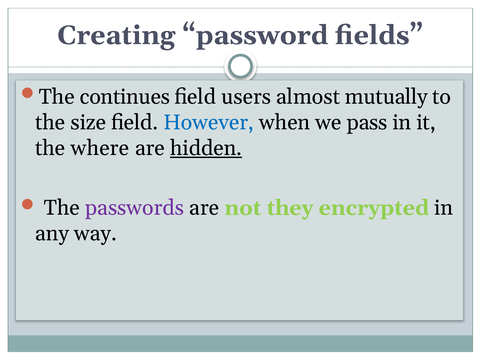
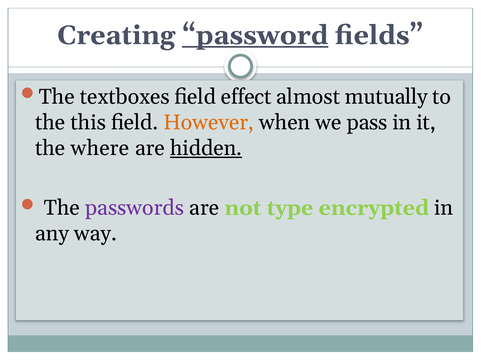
password underline: none -> present (255, 35)
continues: continues -> textboxes (125, 97)
users: users -> effect (246, 97)
size: size -> this (88, 123)
However colour: blue -> orange (209, 123)
they: they -> type (290, 208)
